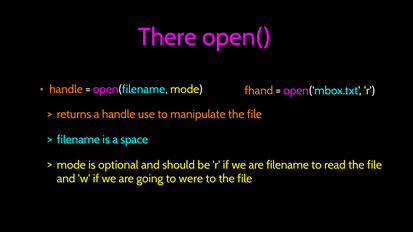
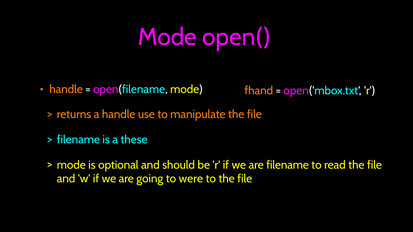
There: There -> Mode (167, 37)
space: space -> these (134, 140)
